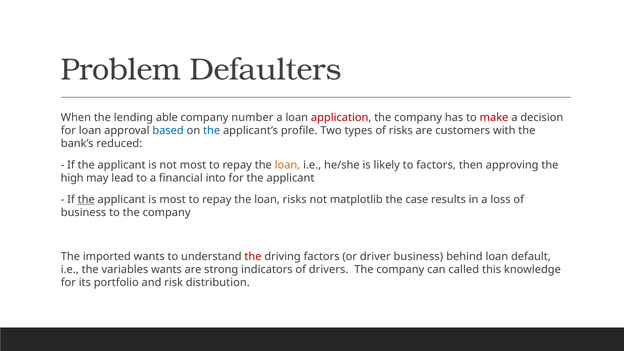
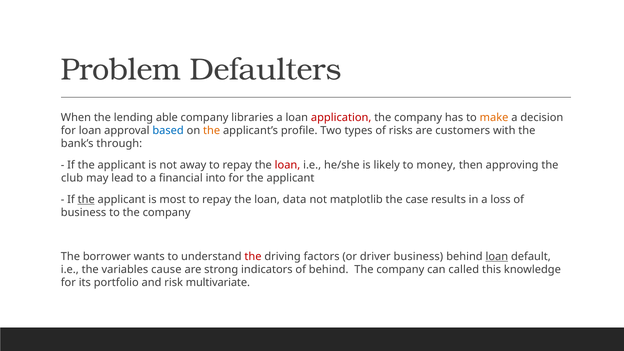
number: number -> libraries (252, 117)
make colour: red -> orange (494, 117)
the colour: blue -> orange (212, 131)
reduced: reduced -> through (119, 144)
not most: most -> away (193, 165)
loan colour: orange -> red (287, 165)
to factors: factors -> money (436, 165)
high: high -> club (72, 178)
loan risks: risks -> data (295, 199)
imported: imported -> borrower (107, 257)
loan underline: none -> present (497, 257)
variables wants: wants -> cause (166, 270)
of drivers: drivers -> behind (329, 270)
distribution: distribution -> multivariate (218, 283)
